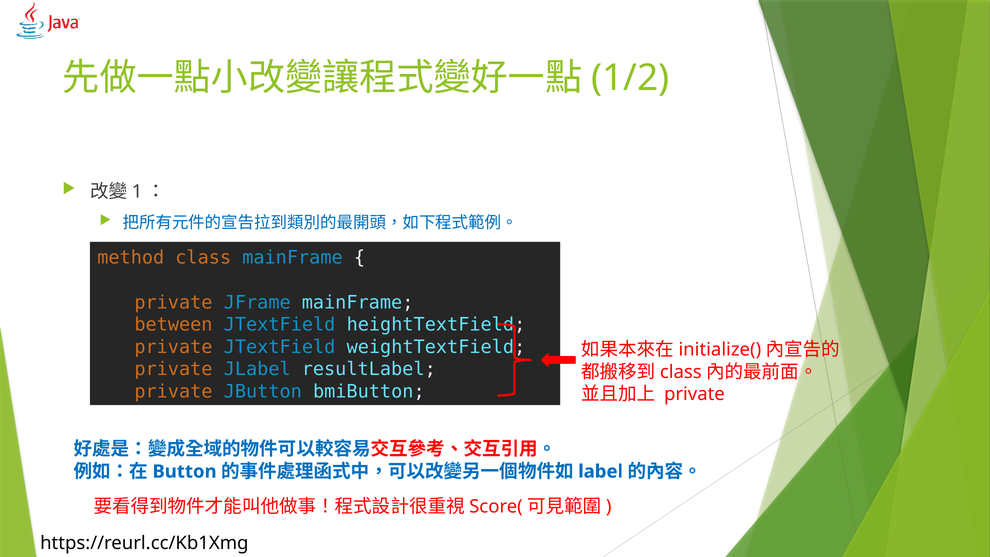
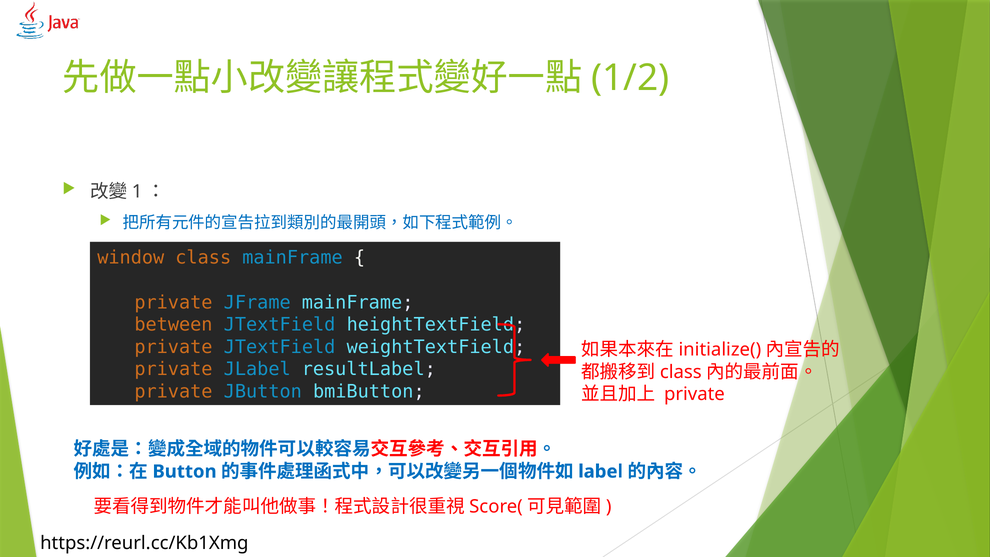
method: method -> window (131, 258)
